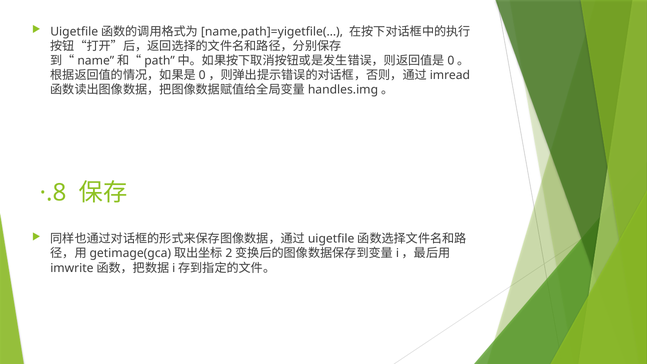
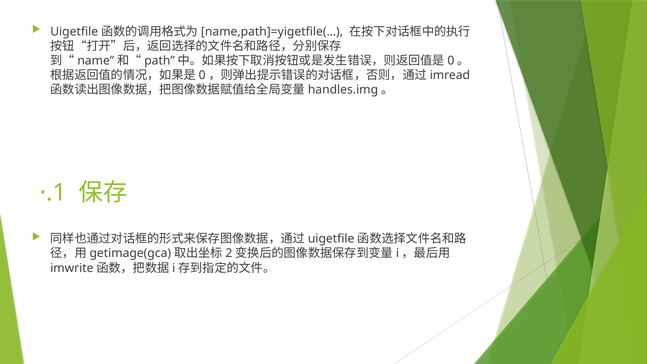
·.8: ·.8 -> ·.1 (53, 193)
